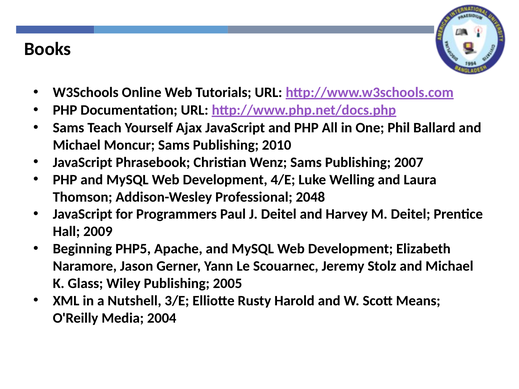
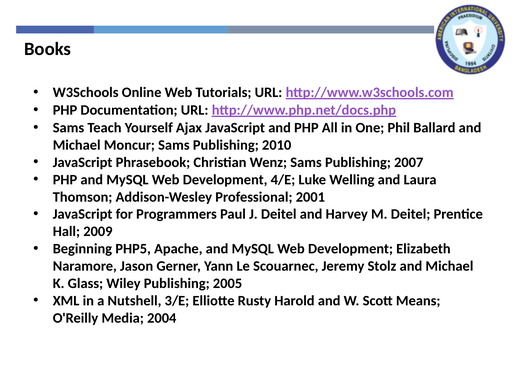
2048: 2048 -> 2001 (310, 197)
